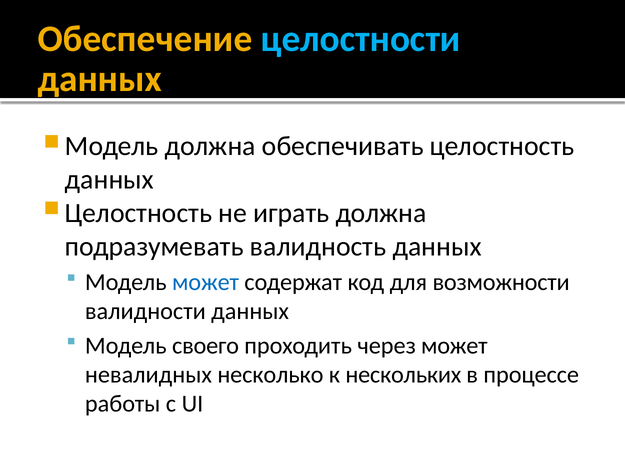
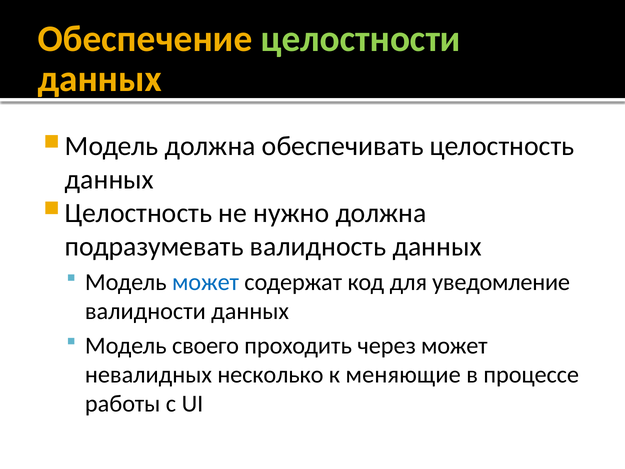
целостности colour: light blue -> light green (361, 39)
играть: играть -> нужно (291, 213)
возможности: возможности -> уведомление (501, 282)
нескольких: нескольких -> меняющие (403, 375)
